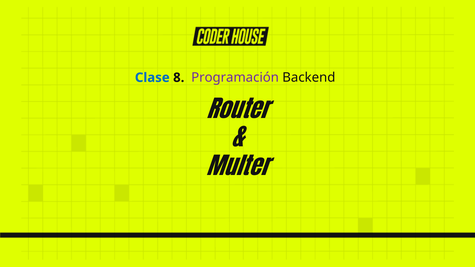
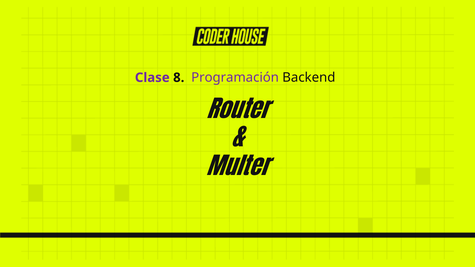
Clase colour: blue -> purple (152, 78)
